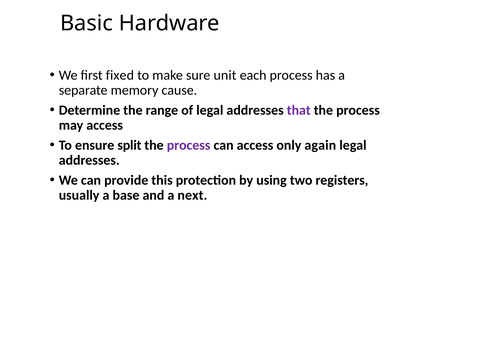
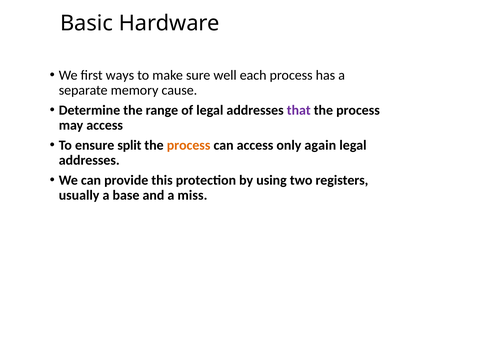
fixed: fixed -> ways (120, 75)
unit: unit -> well (225, 75)
process colour: purple -> orange (189, 145)
next: next -> miss (192, 195)
